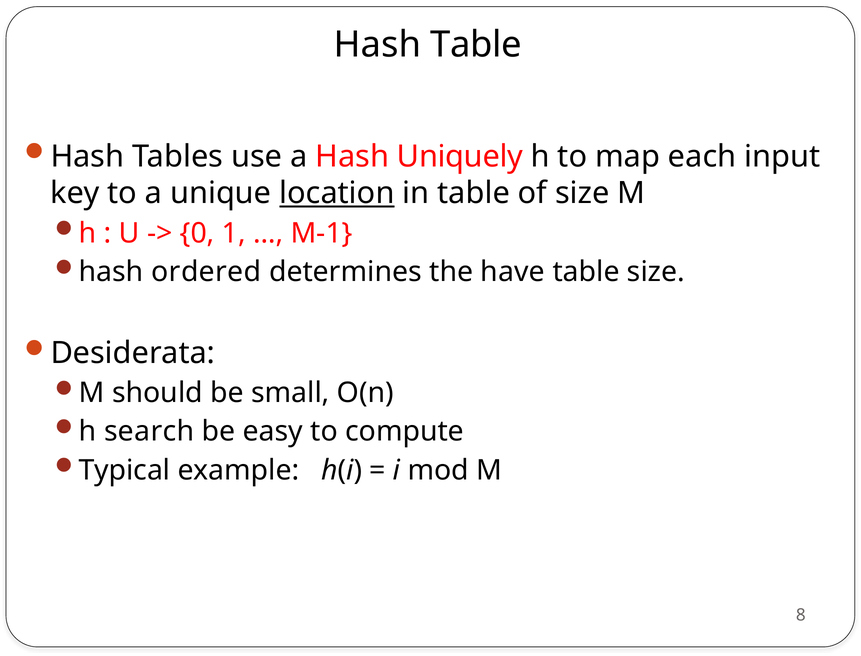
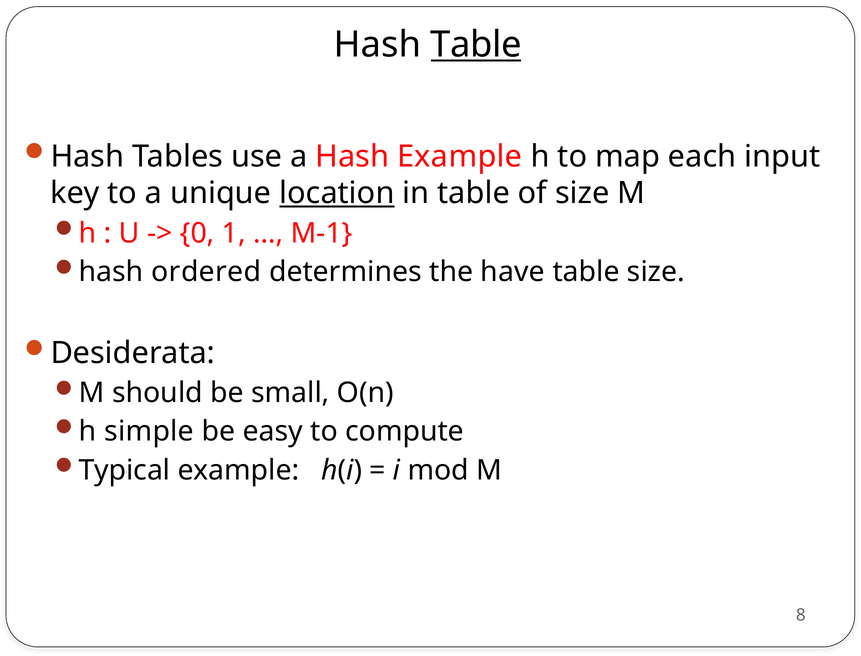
Table underline: none -> present (476, 45)
Hash Uniquely: Uniquely -> Example (460, 156)
search: search -> simple (149, 432)
